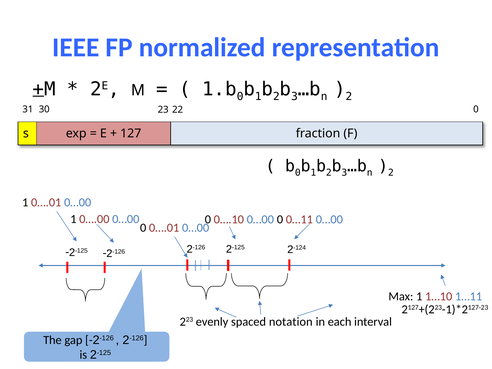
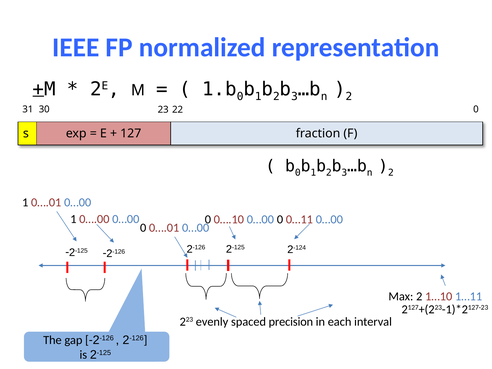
Max 1: 1 -> 2 (419, 296)
notation: notation -> precision (291, 322)
